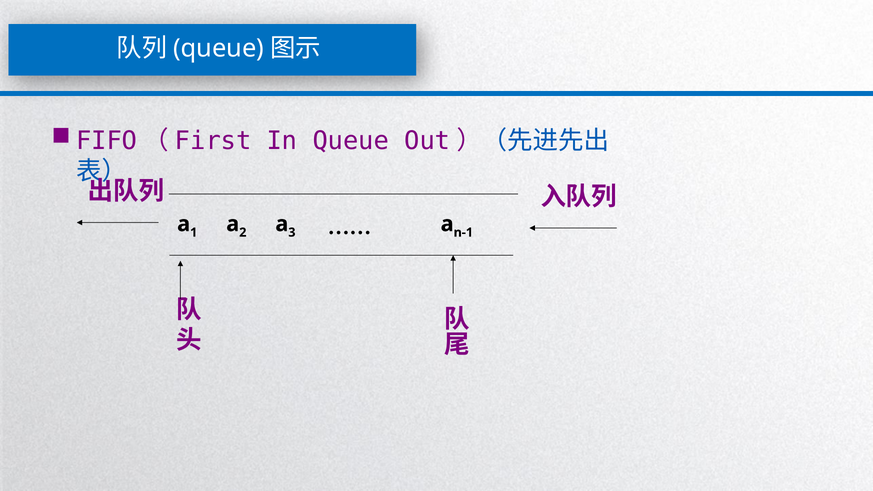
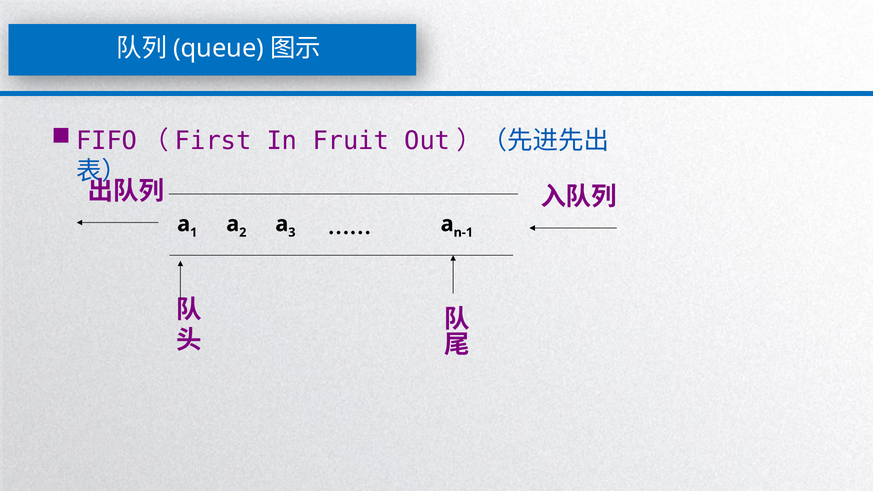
In Queue: Queue -> Fruit (351, 141)
